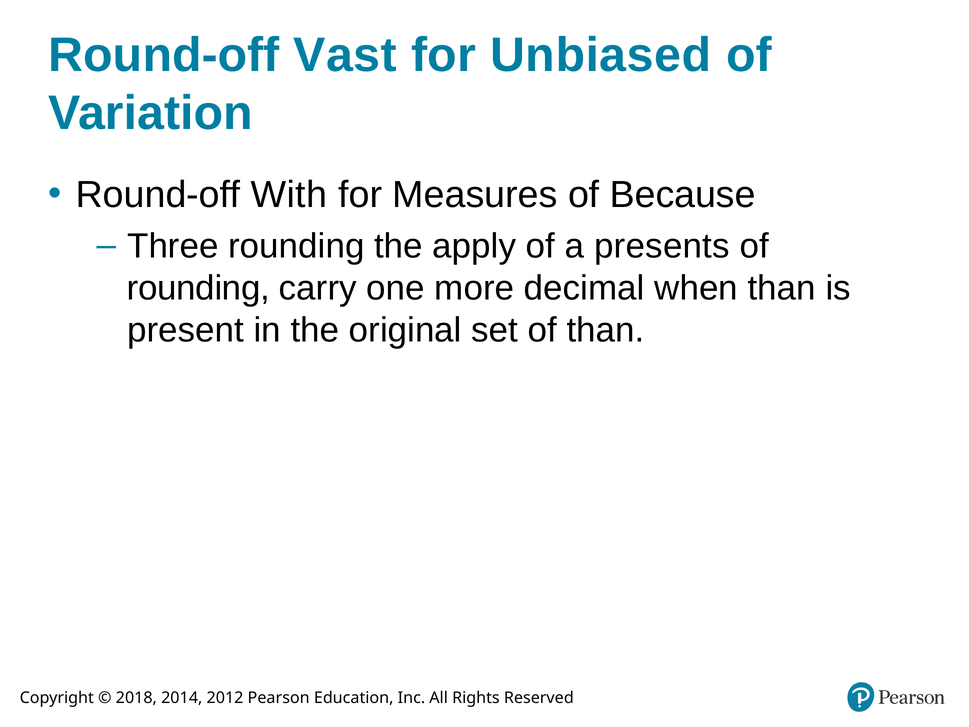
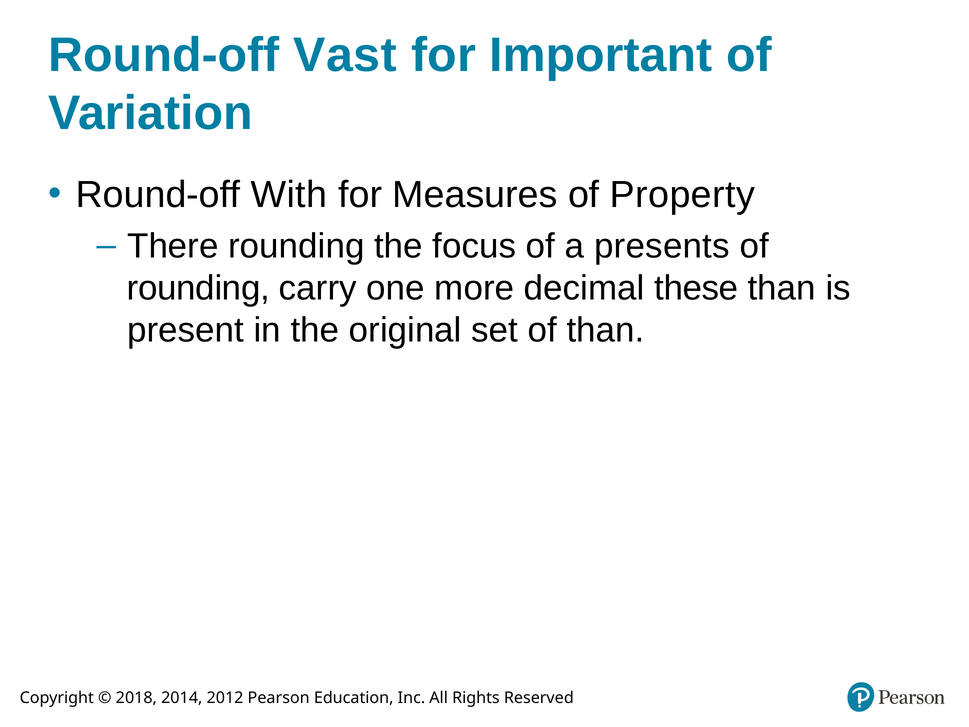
Unbiased: Unbiased -> Important (601, 55)
Because: Because -> Property (682, 195)
Three: Three -> There (173, 246)
apply: apply -> focus (474, 246)
when: when -> these (696, 288)
